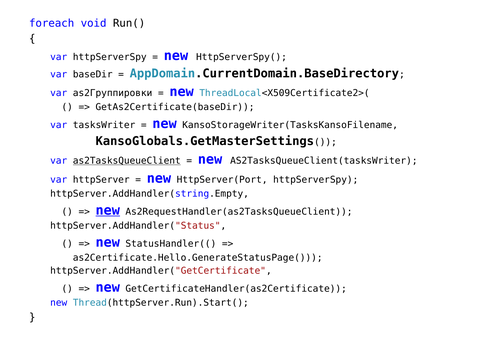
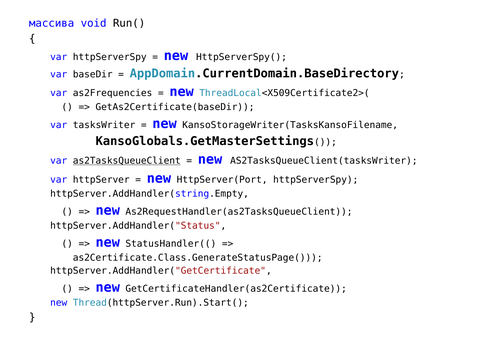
foreach: foreach -> массива (52, 23)
as2Группировки: as2Группировки -> as2Frequencies (113, 93)
new underline: present -> none (108, 210)
as2Certificate.Hello.GenerateStatusPage(: as2Certificate.Hello.GenerateStatusPage( -> as2Certificate.Class.GenerateStatusPage( (198, 258)
